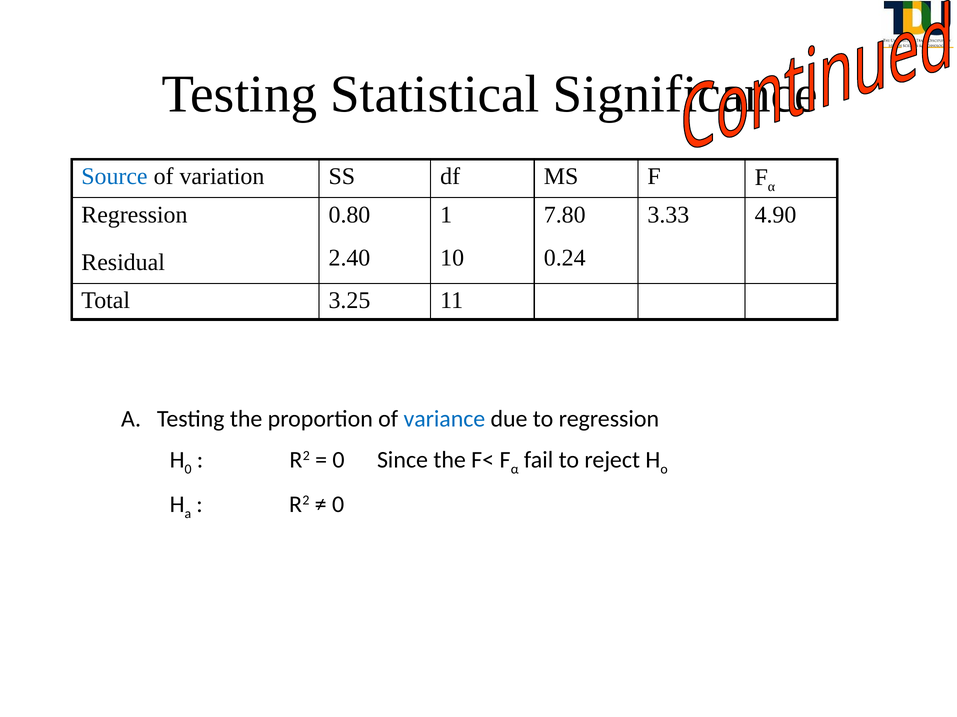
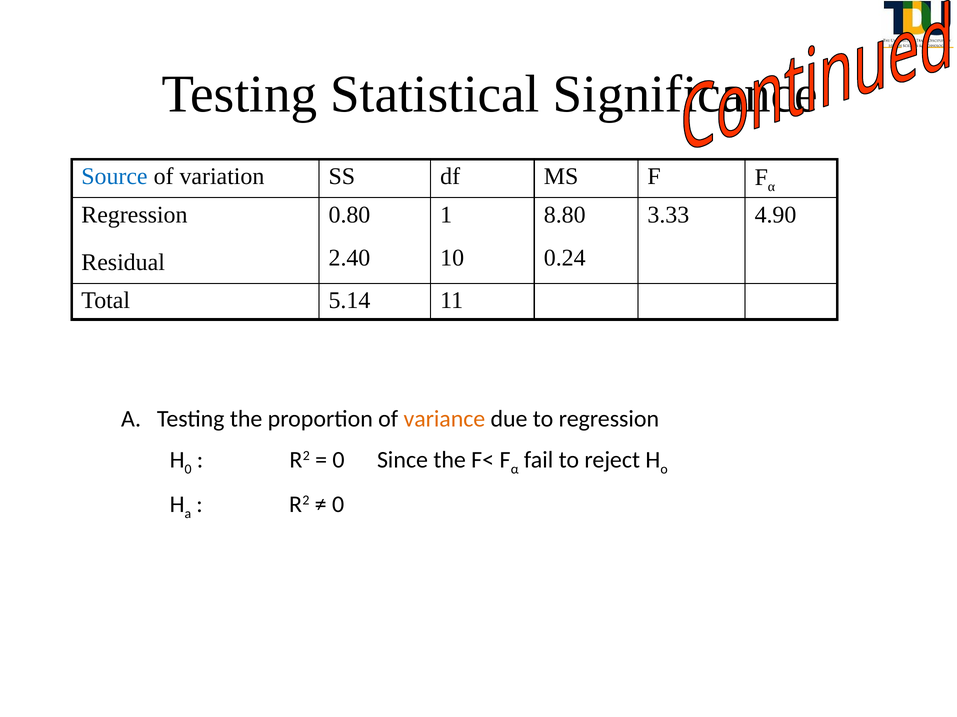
7.80: 7.80 -> 8.80 (565, 215)
3.25: 3.25 -> 5.14 (349, 301)
variance colour: blue -> orange (444, 419)
